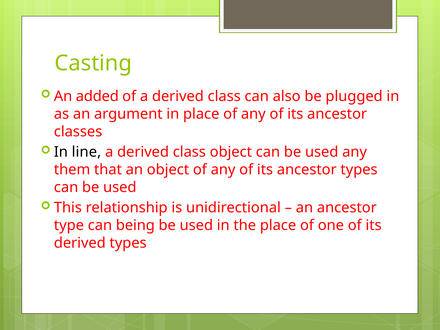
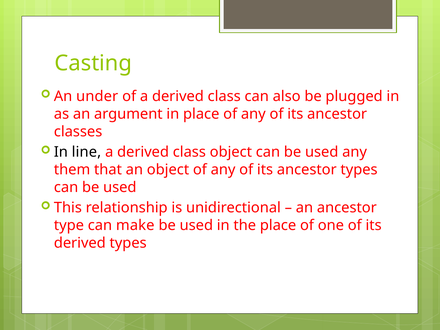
added: added -> under (97, 96)
being: being -> make (135, 225)
